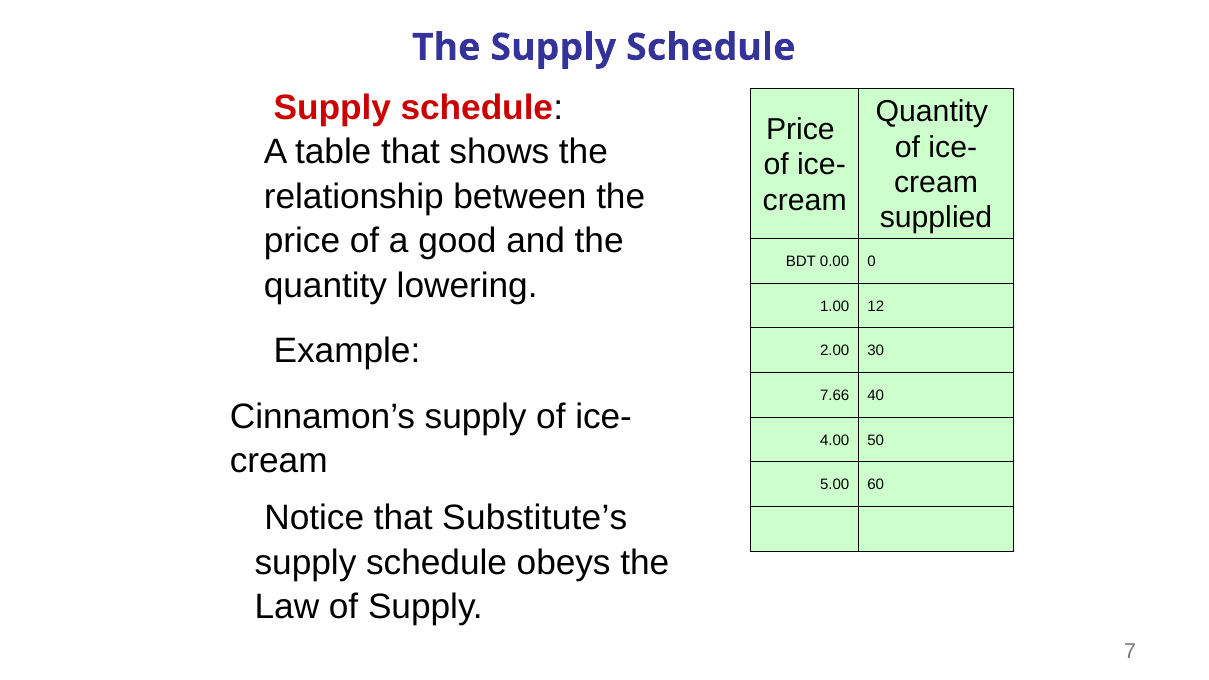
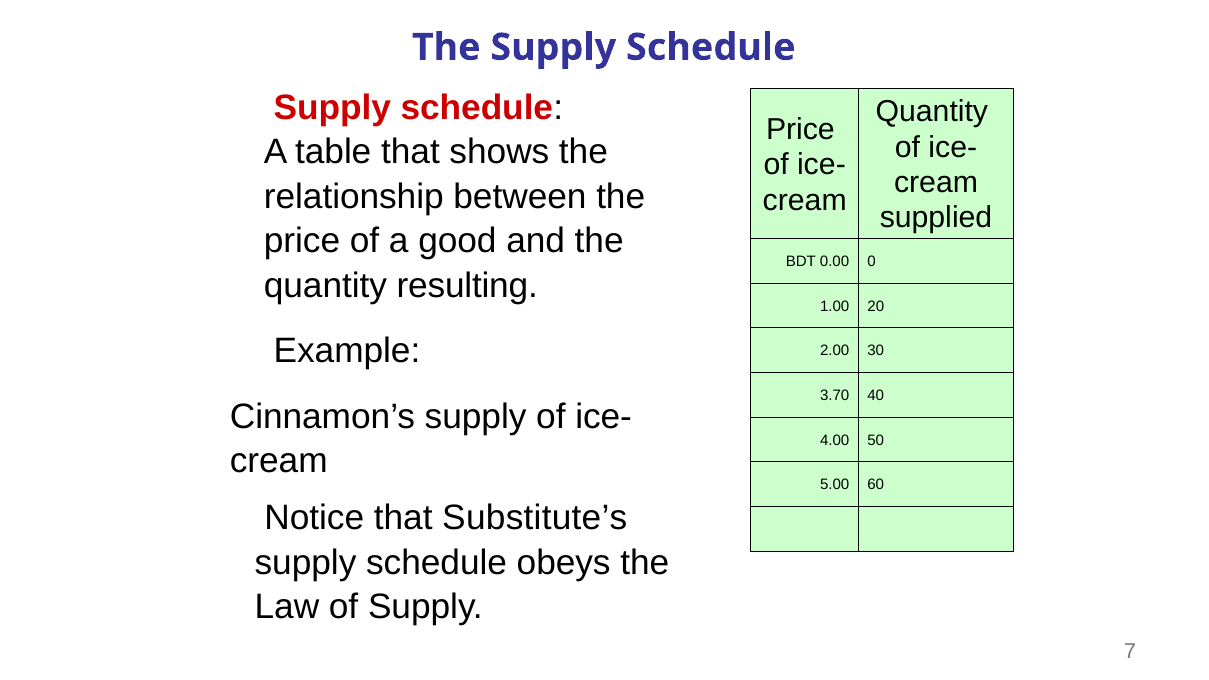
lowering: lowering -> resulting (467, 286)
12: 12 -> 20 (876, 306)
7.66: 7.66 -> 3.70 (835, 396)
